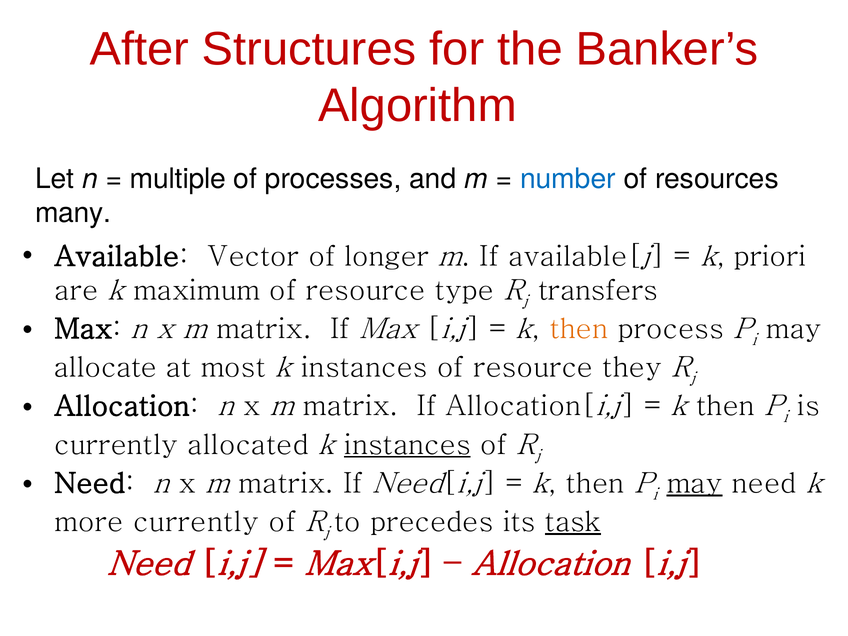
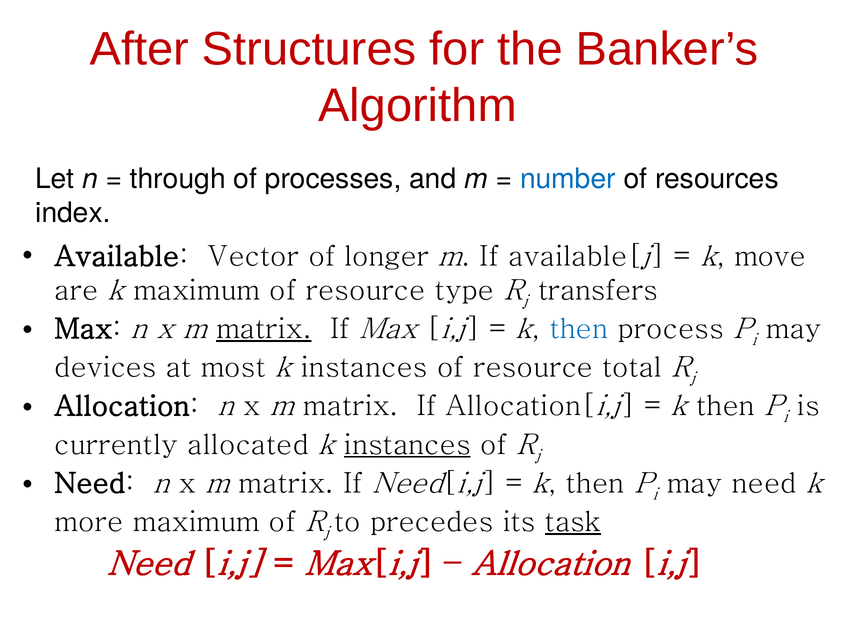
multiple: multiple -> through (178, 179)
many: many -> index (73, 213)
priori: priori -> move (770, 256)
matrix underline: none -> present (264, 329)
then colour: orange -> blue (579, 329)
allocate: allocate -> devices (105, 367)
they: they -> total (632, 367)
may underline: present -> none (694, 483)
more currently: currently -> maximum (196, 522)
